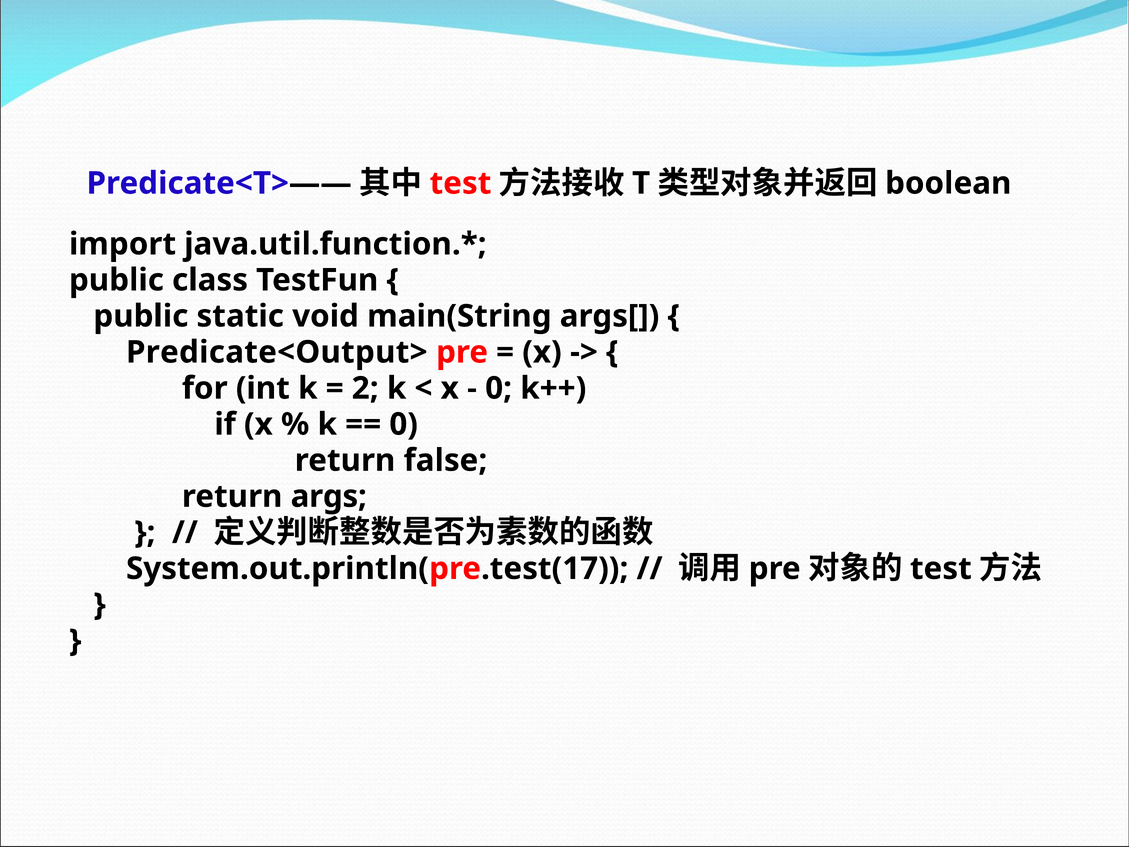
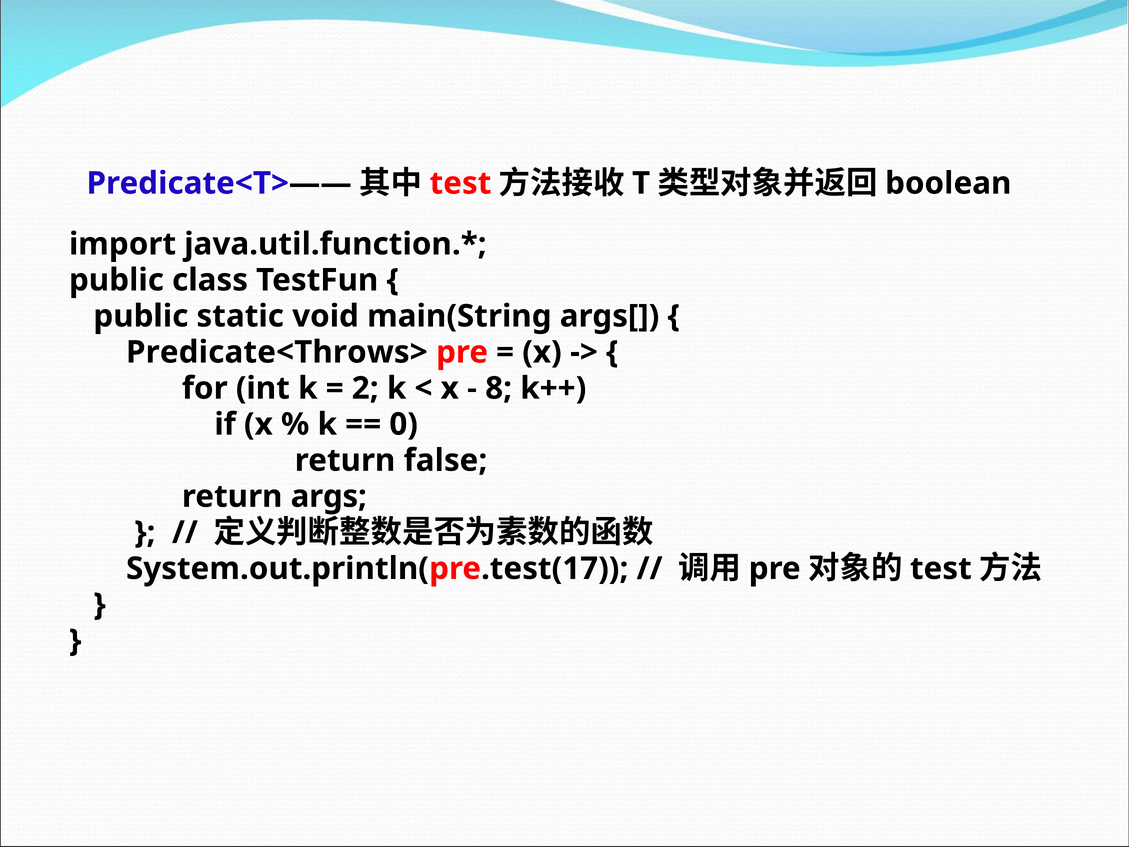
Predicate<Output>: Predicate<Output> -> Predicate<Throws> (277, 352)
0: 0 -> 8 (499, 388)
